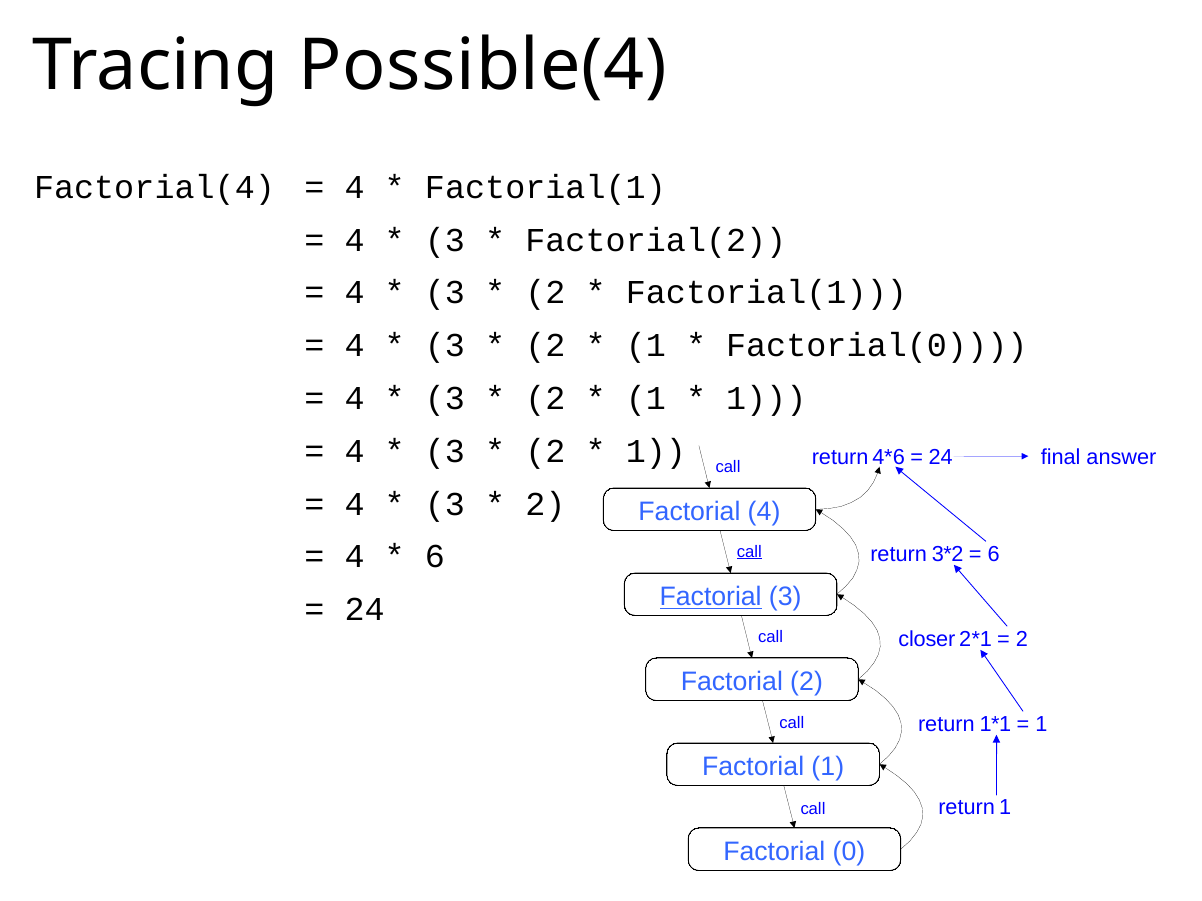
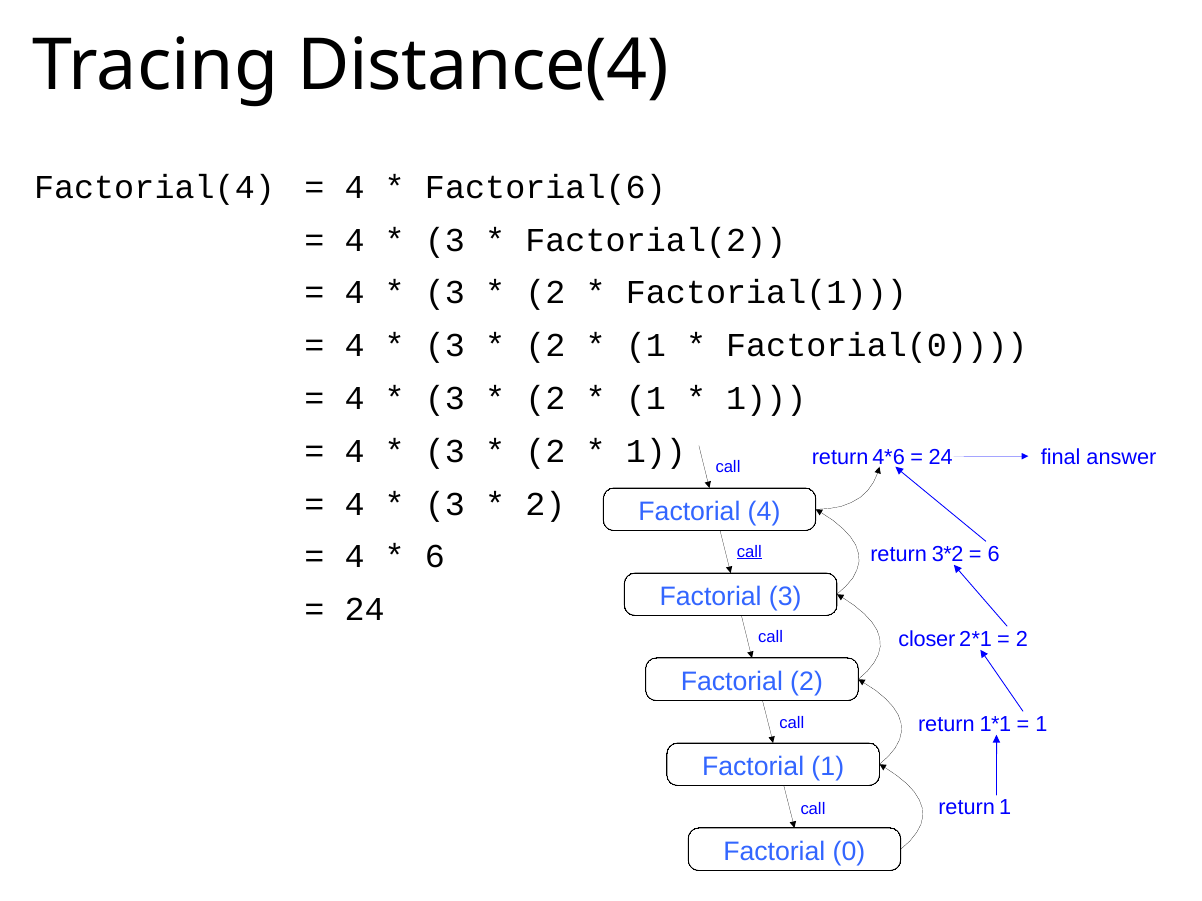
Possible(4: Possible(4 -> Distance(4 (483, 66)
Factorial(1: Factorial(1 -> Factorial(6 (545, 187)
Factorial underline: present -> none (711, 597)
